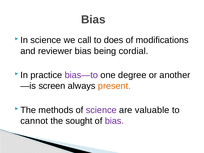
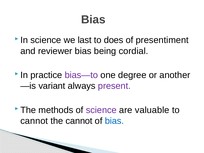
call: call -> last (85, 40)
modifications: modifications -> presentiment (162, 40)
screen: screen -> variant (52, 86)
present colour: orange -> purple (114, 86)
the sought: sought -> cannot (79, 121)
bias colour: purple -> blue (114, 121)
